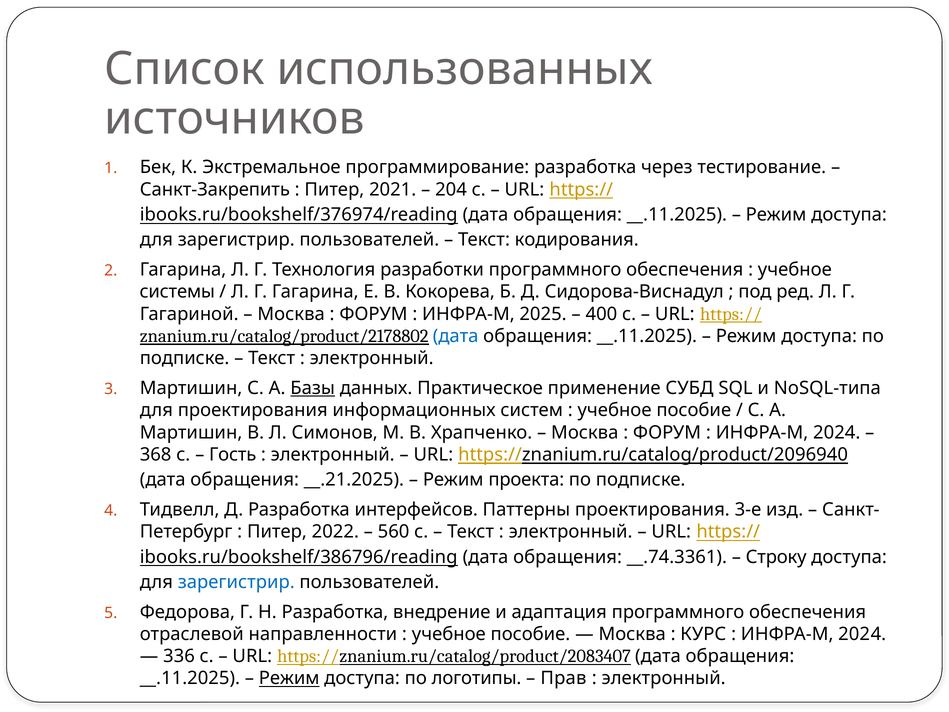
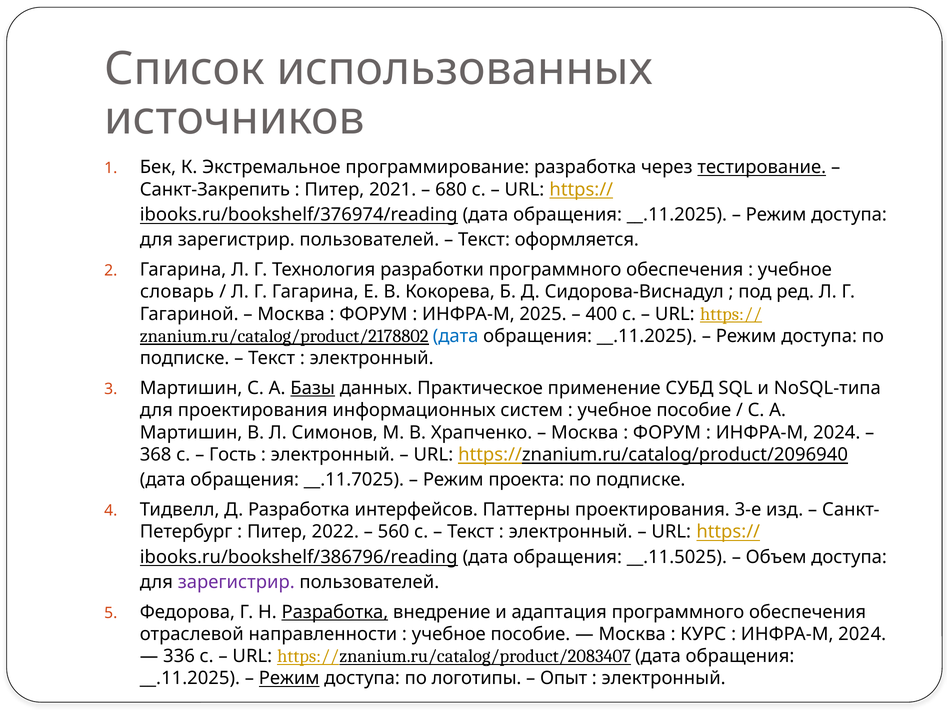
тестирование underline: none -> present (762, 167)
204: 204 -> 680 (451, 189)
кодирования: кодирования -> оформляется (577, 240)
системы: системы -> словарь (177, 292)
__.21.2025: __.21.2025 -> __.11.7025 (354, 480)
__.74.3361: __.74.3361 -> __.11.5025 (677, 557)
Строку: Строку -> Объем (776, 557)
зарегистрир colour: blue -> purple (236, 582)
Разработка underline: none -> present (335, 612)
Прав: Прав -> Опыт (564, 678)
